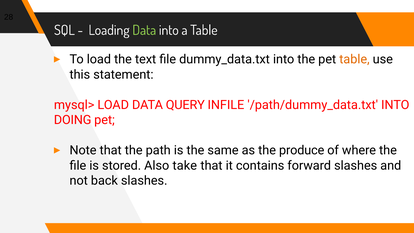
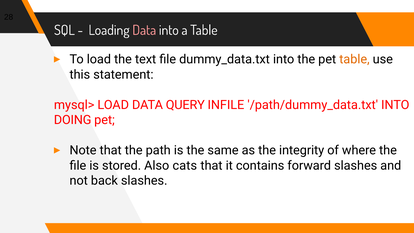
Data colour: light green -> pink (144, 30)
produce: produce -> integrity (302, 150)
take: take -> cats (185, 166)
